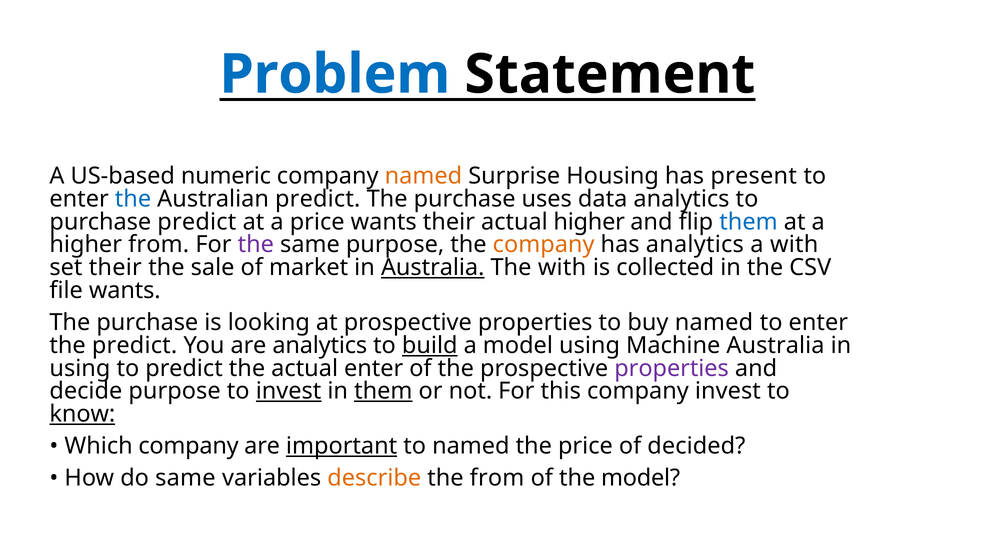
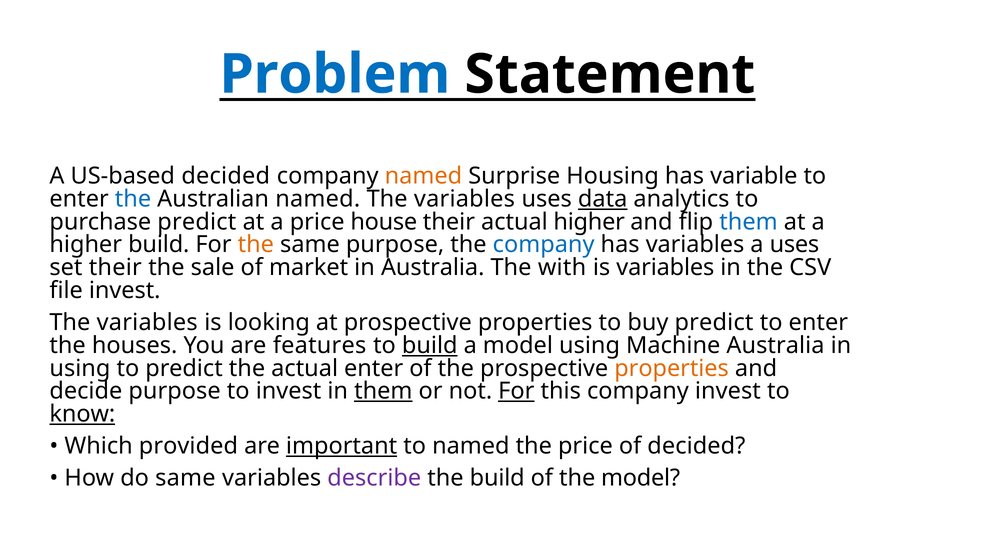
US-based numeric: numeric -> decided (226, 176)
present: present -> variable (754, 176)
Australian predict: predict -> named (318, 199)
purchase: purchase -> variables (464, 199)
data underline: none -> present (603, 199)
price wants: wants -> house (384, 222)
higher from: from -> build (159, 244)
the colour: purple -> orange (256, 244)
company colour: orange -> blue (544, 244)
has analytics: analytics -> variables (695, 244)
a with: with -> uses (794, 244)
Australia underline: present -> none (433, 267)
is collected: collected -> variables (665, 267)
file wants: wants -> invest (125, 290)
purchase: purchase -> variables (147, 322)
buy named: named -> predict (714, 322)
the predict: predict -> houses (135, 345)
are analytics: analytics -> features (320, 345)
properties colour: purple -> orange (672, 368)
invest underline: present -> none (289, 391)
For underline: none -> present (516, 391)
Which company: company -> provided (188, 446)
describe colour: orange -> purple (374, 478)
the from: from -> build (497, 478)
